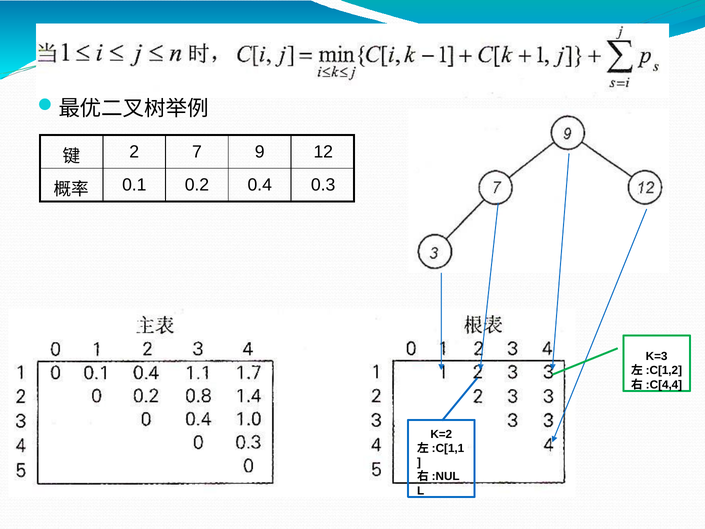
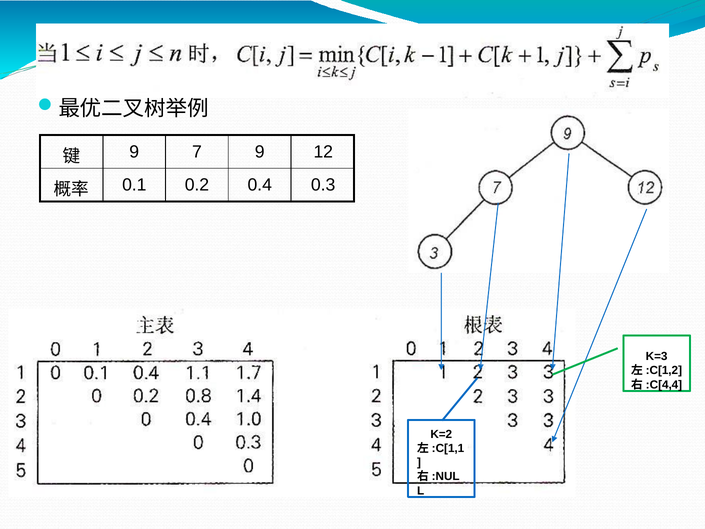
2: 2 -> 9 (134, 152)
